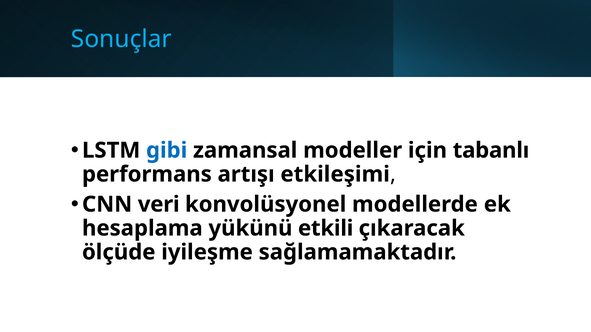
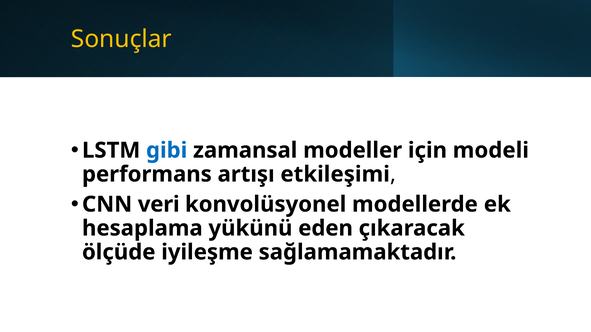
Sonuçlar colour: light blue -> yellow (121, 39)
tabanlı: tabanlı -> modeli (491, 151)
etkili: etkili -> eden (326, 229)
